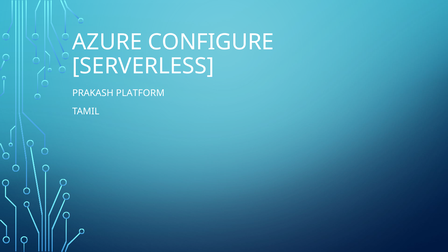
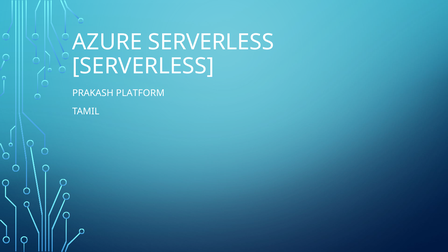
AZURE CONFIGURE: CONFIGURE -> SERVERLESS (211, 42)
